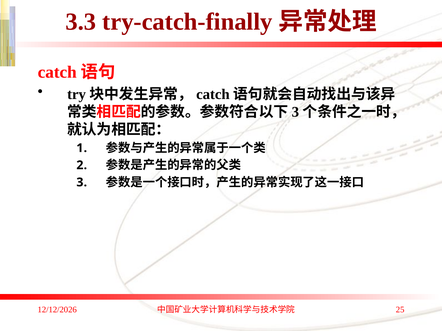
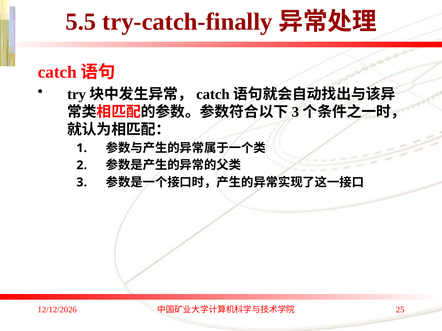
3.3: 3.3 -> 5.5 (81, 22)
